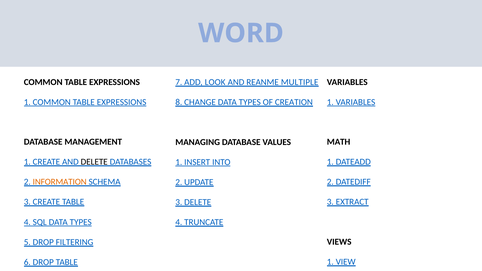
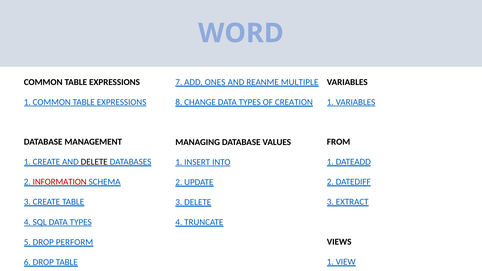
LOOK: LOOK -> ONES (215, 82)
MATH: MATH -> FROM (339, 142)
INFORMATION colour: orange -> red (60, 182)
FILTERING: FILTERING -> PERFORM (74, 242)
